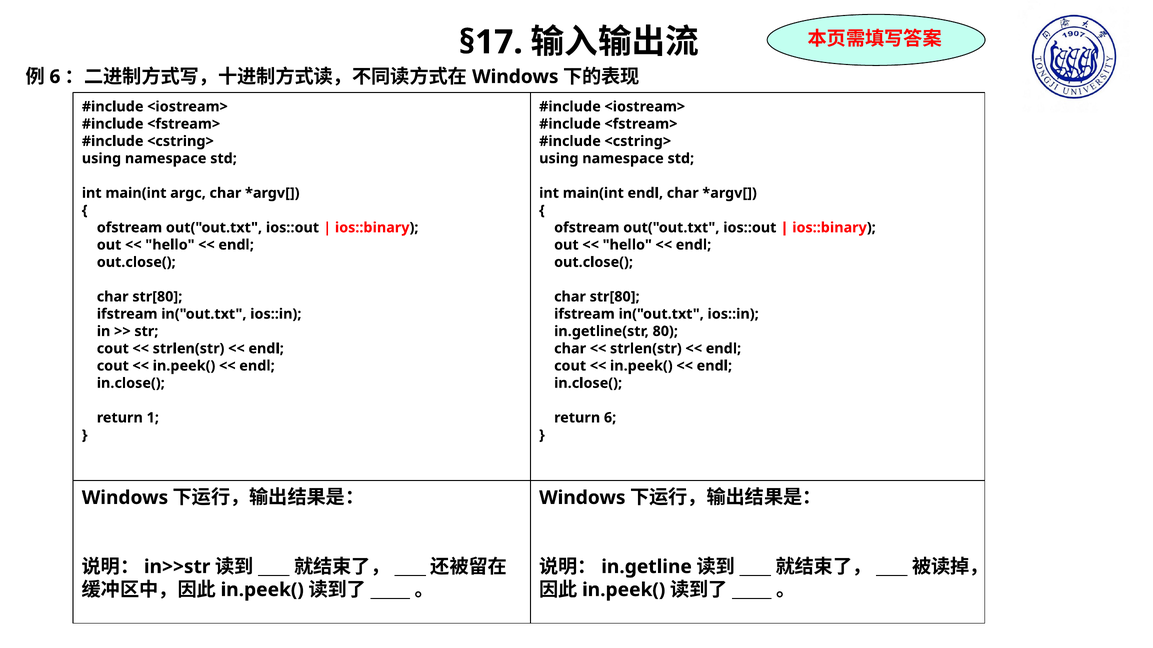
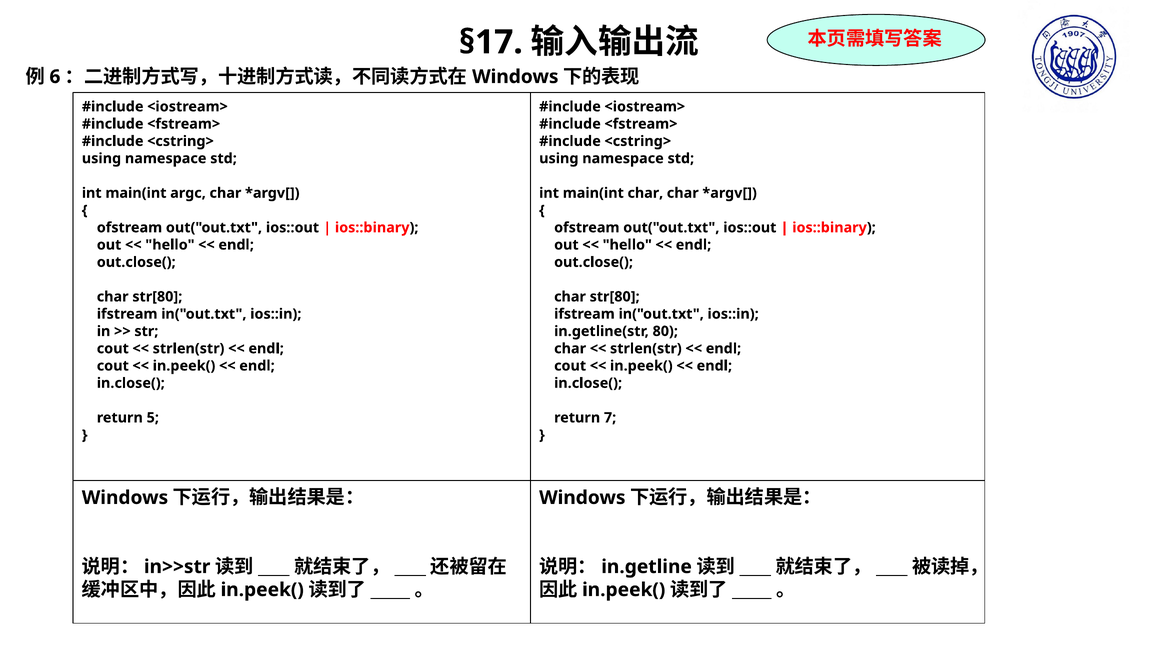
main(int endl: endl -> char (645, 193)
1: 1 -> 5 (153, 418)
return 6: 6 -> 7 (610, 418)
